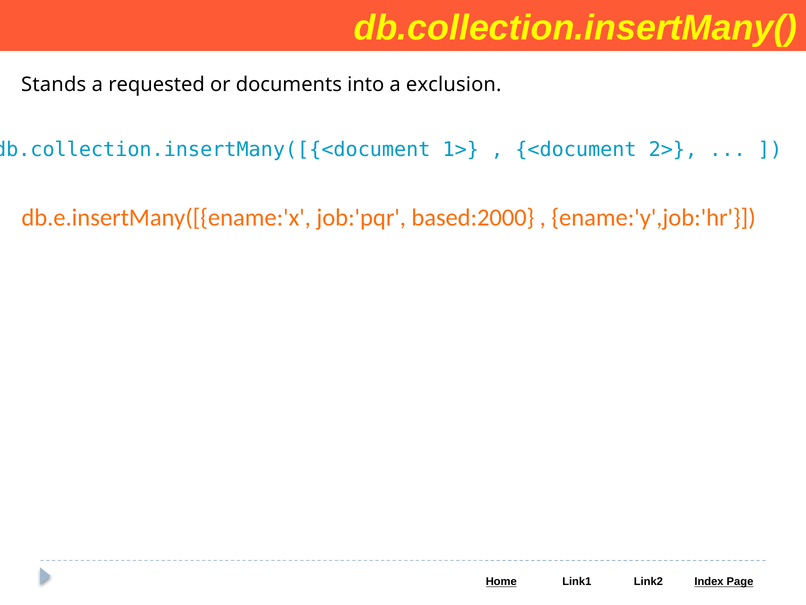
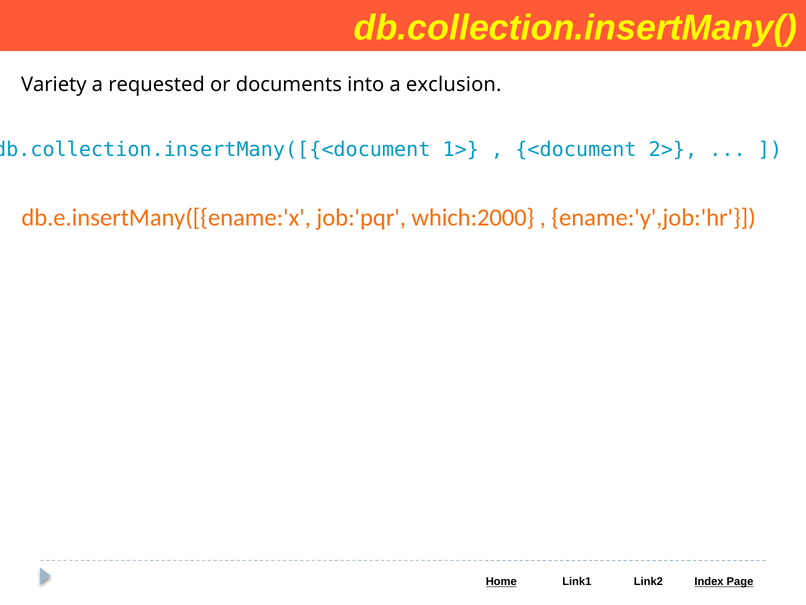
Stands: Stands -> Variety (54, 85)
based:2000: based:2000 -> which:2000 (473, 217)
